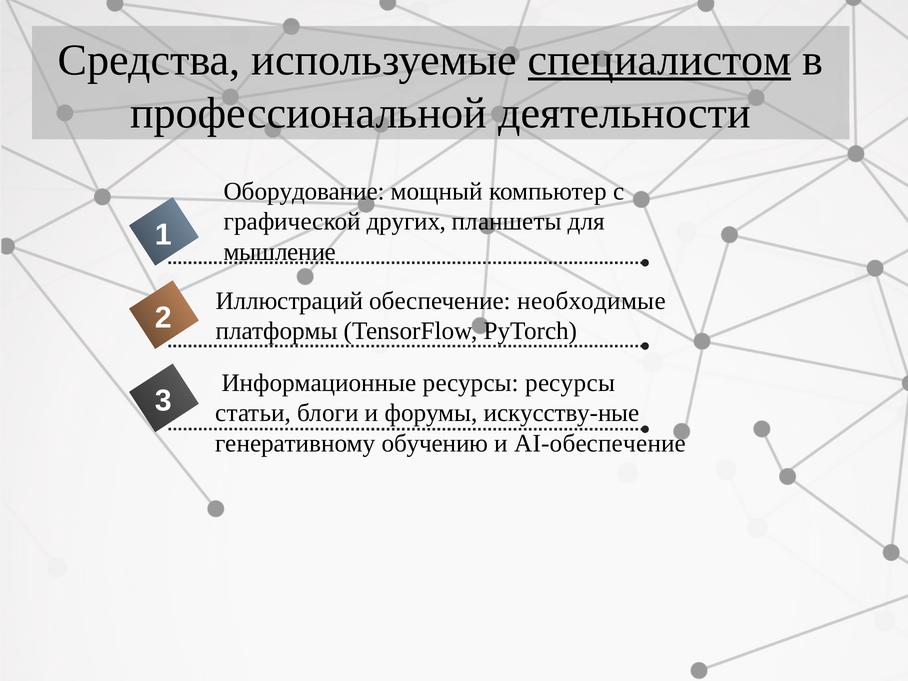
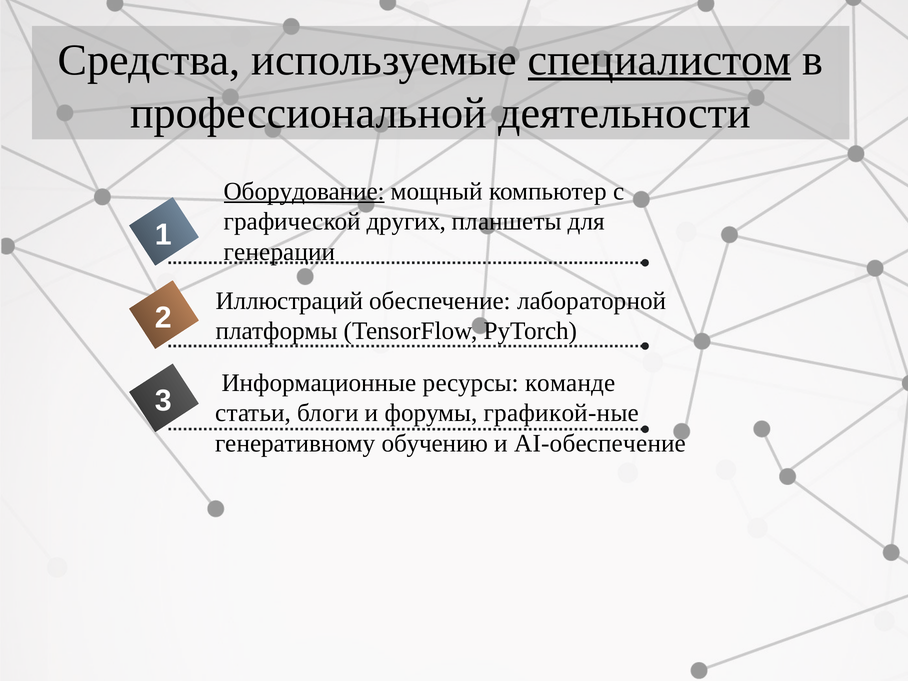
Оборудование underline: none -> present (304, 191)
мышление: мышление -> генерации (280, 252)
необходимые: необходимые -> лабораторной (592, 301)
ресурсы ресурсы: ресурсы -> команде (570, 383)
искусству-ные: искусству-ные -> графикой-ные (561, 413)
